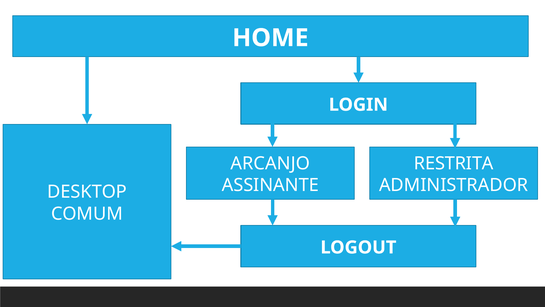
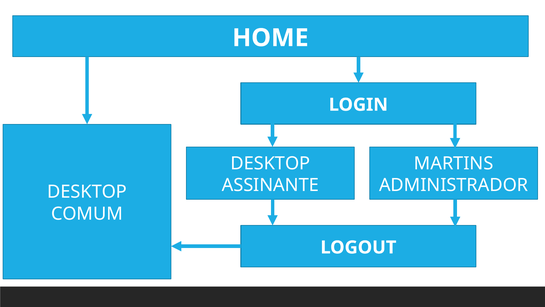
ARCANJO: ARCANJO -> DESKTOP (270, 163)
RESTRITA: RESTRITA -> MARTINS (454, 163)
